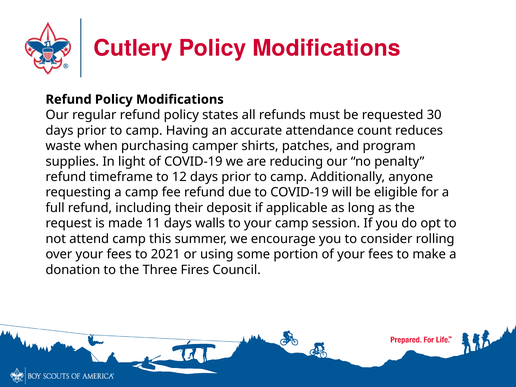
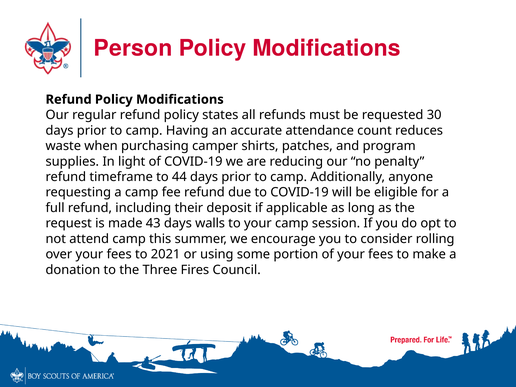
Cutlery: Cutlery -> Person (133, 48)
12: 12 -> 44 (179, 177)
11: 11 -> 43 (153, 223)
